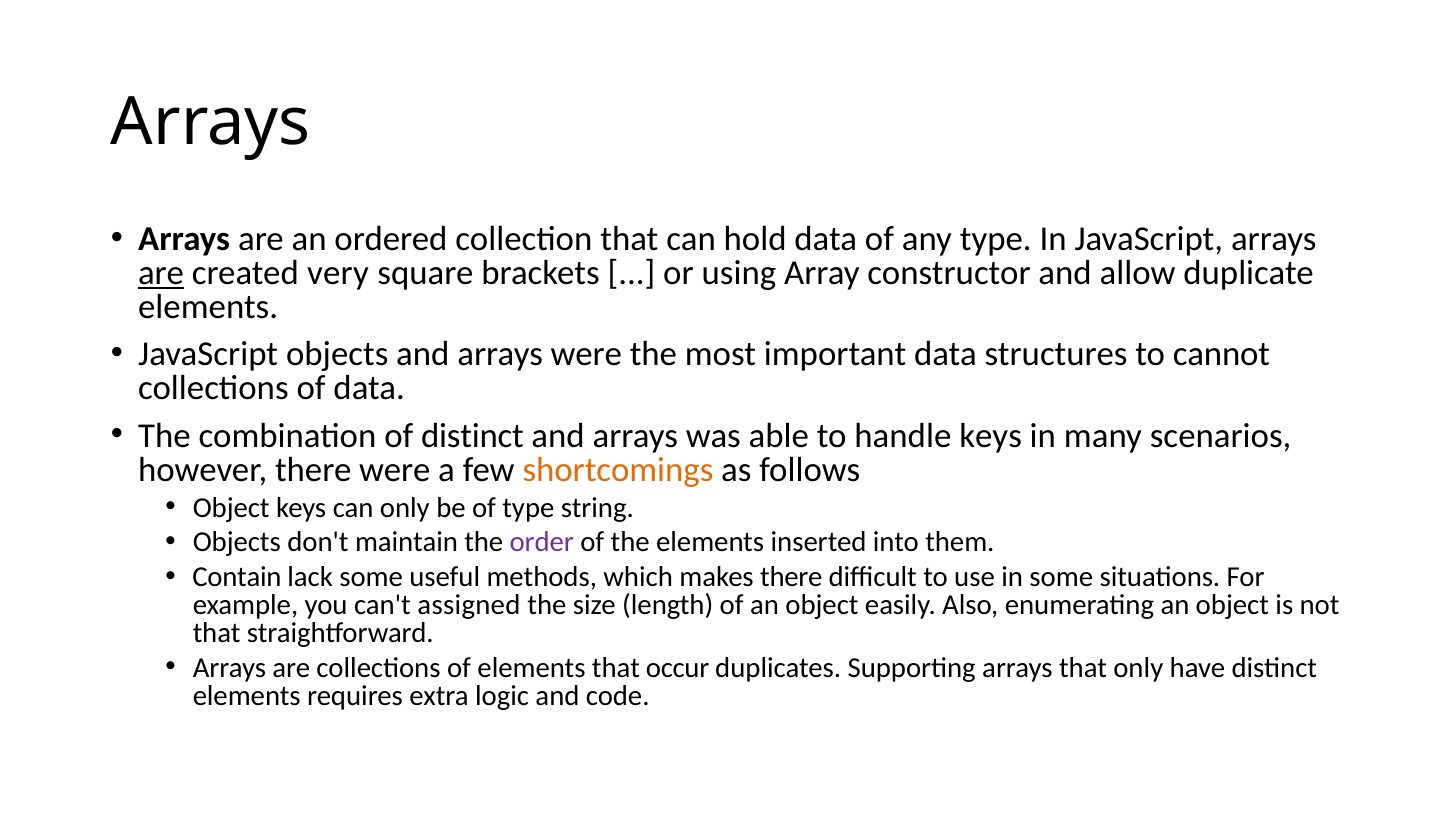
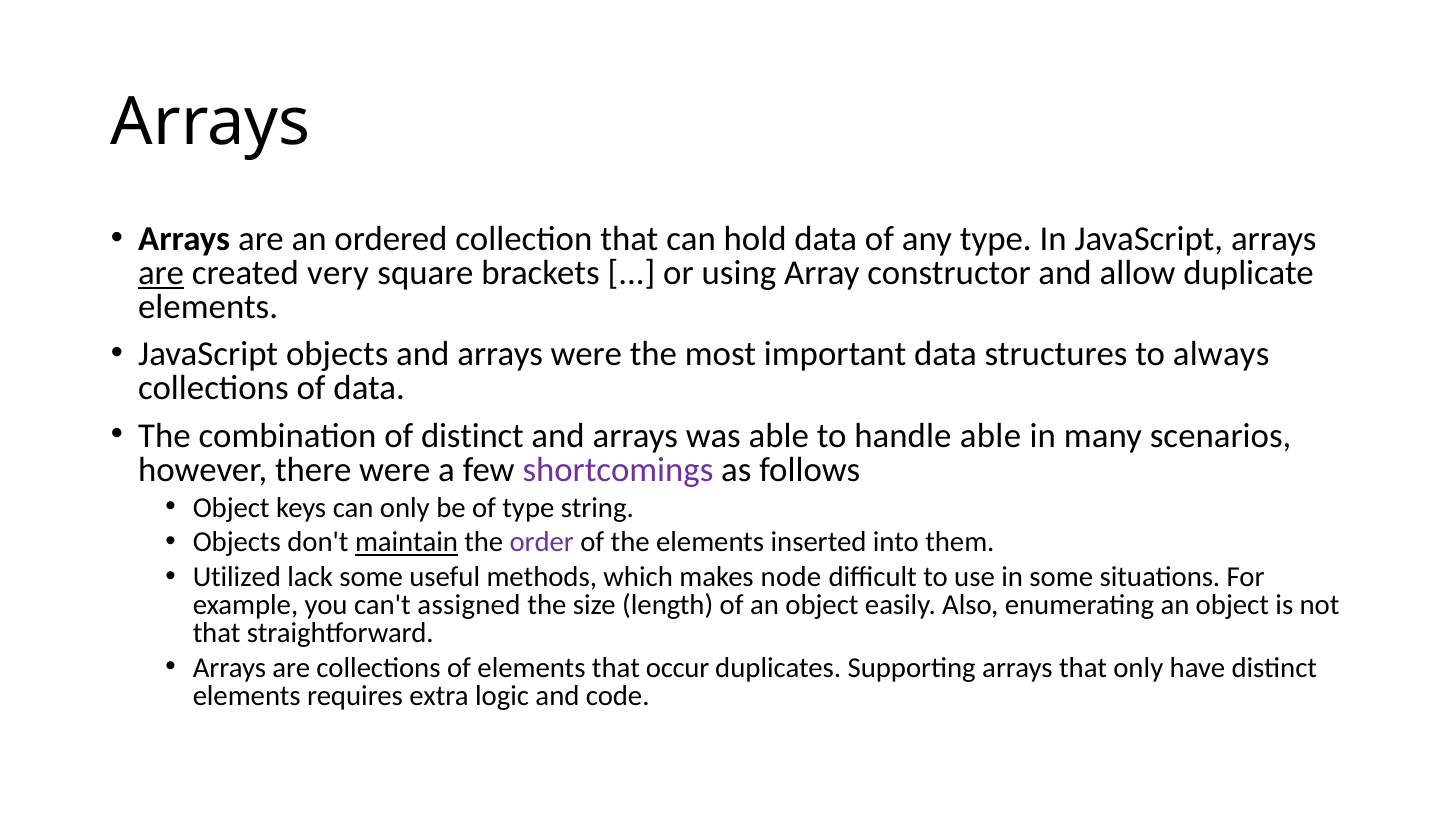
cannot: cannot -> always (1221, 354)
handle keys: keys -> able (990, 435)
shortcomings colour: orange -> purple (618, 469)
maintain underline: none -> present (406, 542)
Contain: Contain -> Utilized (237, 577)
makes there: there -> node (791, 577)
